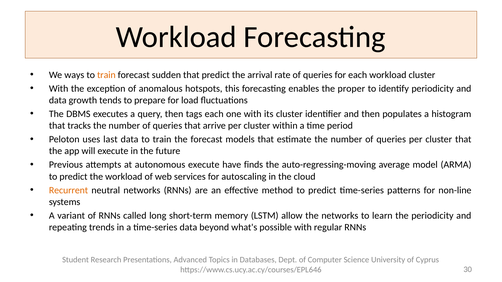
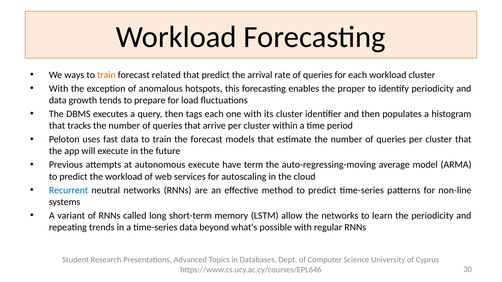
sudden: sudden -> related (166, 75)
last: last -> fast (111, 140)
finds: finds -> term (254, 165)
Recurrent colour: orange -> blue (69, 190)
